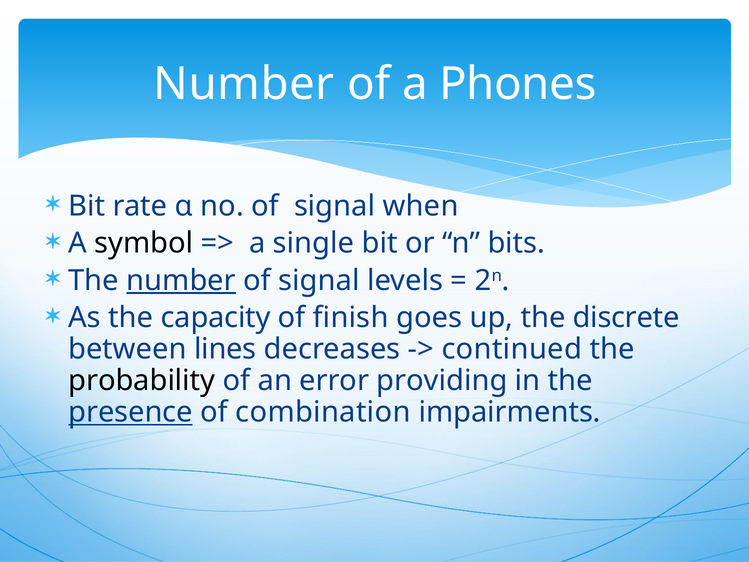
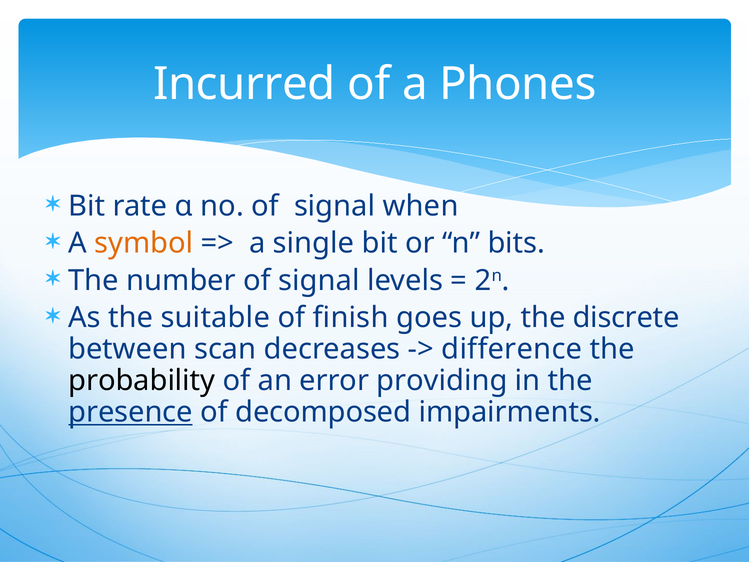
Number: Number -> Incurred (244, 84)
symbol colour: black -> orange (144, 243)
number underline: present -> none (181, 280)
capacity: capacity -> suitable (215, 318)
lines: lines -> scan (225, 349)
continued: continued -> difference (512, 349)
combination: combination -> decomposed (323, 412)
